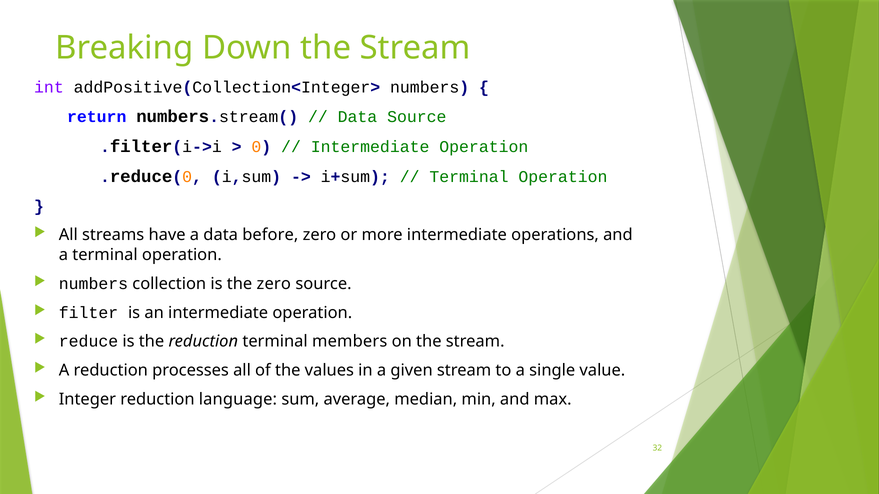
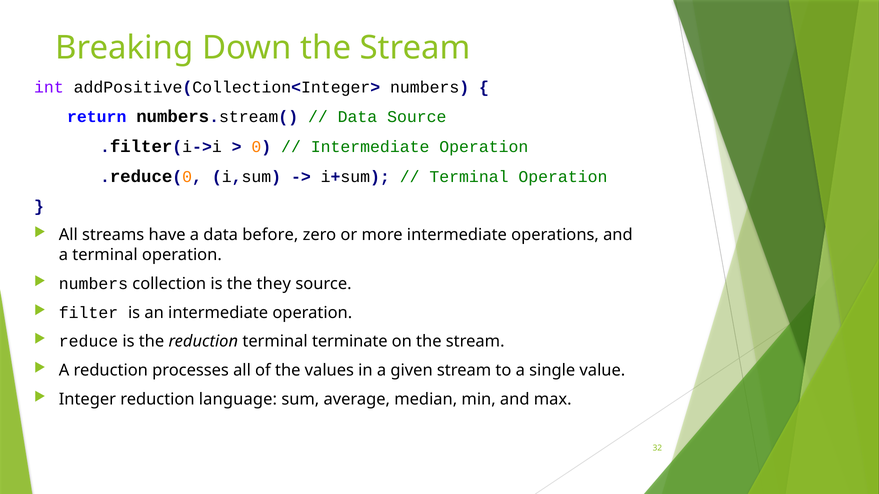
the zero: zero -> they (274, 284)
members: members -> terminate (350, 342)
